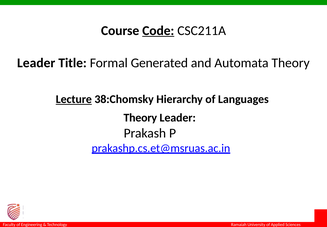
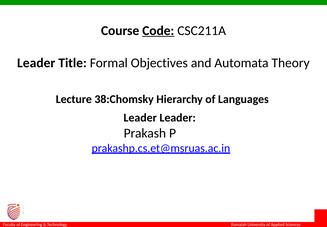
Generated: Generated -> Objectives (159, 63)
Lecture underline: present -> none (74, 99)
Theory: Theory -> Leader (140, 118)
